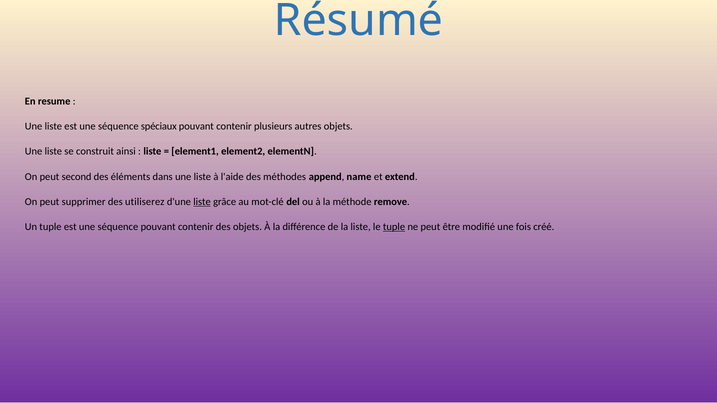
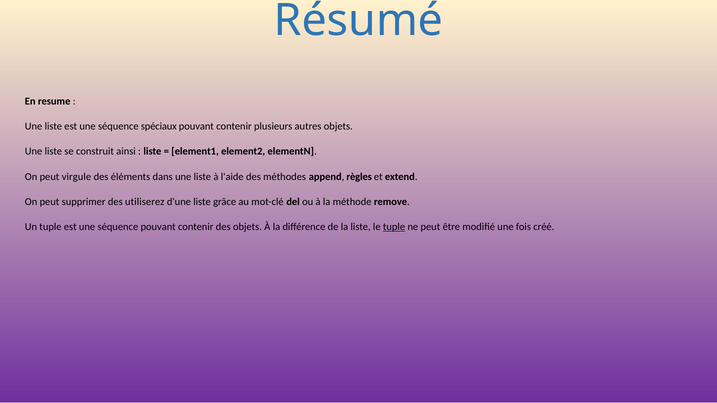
second: second -> virgule (76, 177)
name: name -> règles (359, 177)
liste underline: present -> none (202, 202)
